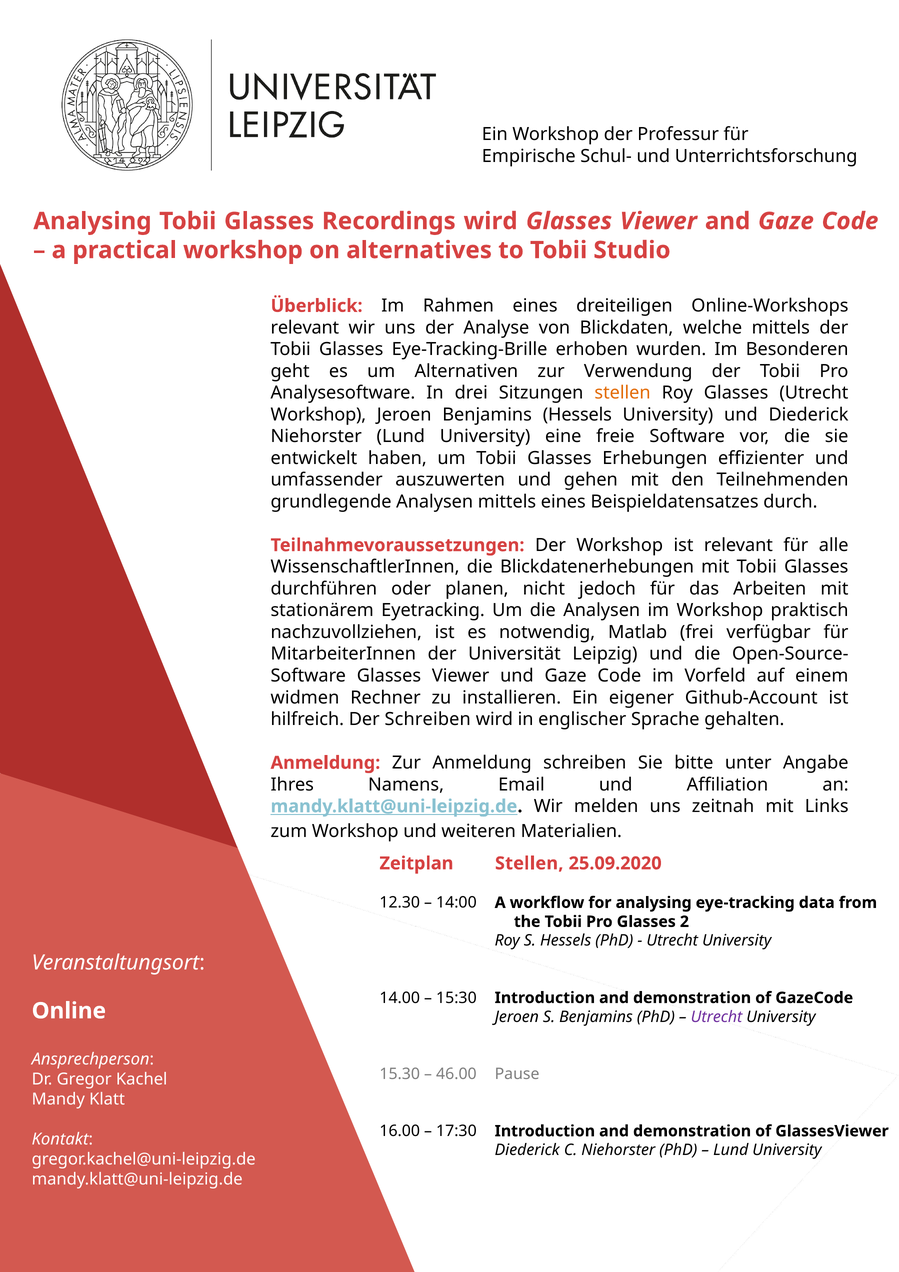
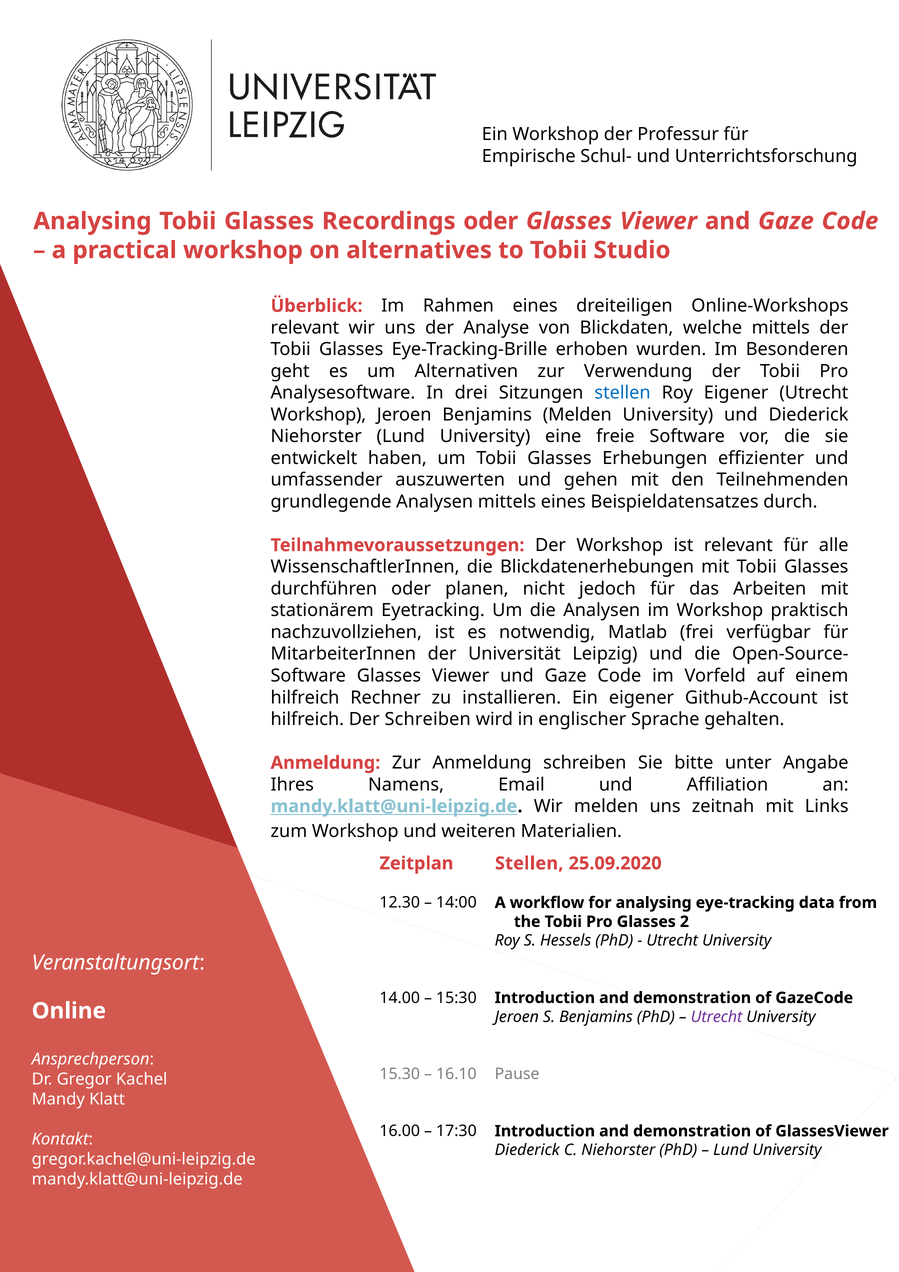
Recordings wird: wird -> oder (491, 221)
stellen colour: orange -> blue (623, 393)
Roy Glasses: Glasses -> Eigener (736, 393)
Benjamins Hessels: Hessels -> Melden (577, 415)
widmen: widmen -> hilfreich (305, 697)
46.00: 46.00 -> 16.10 (456, 1074)
